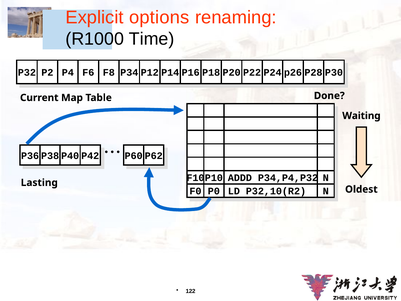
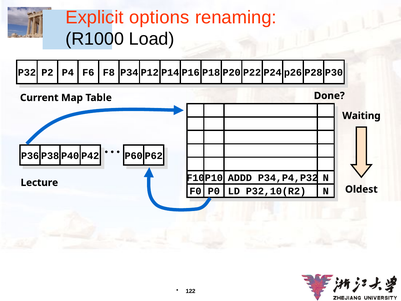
Time: Time -> Load (152, 39)
Lasting: Lasting -> Lecture (39, 183)
